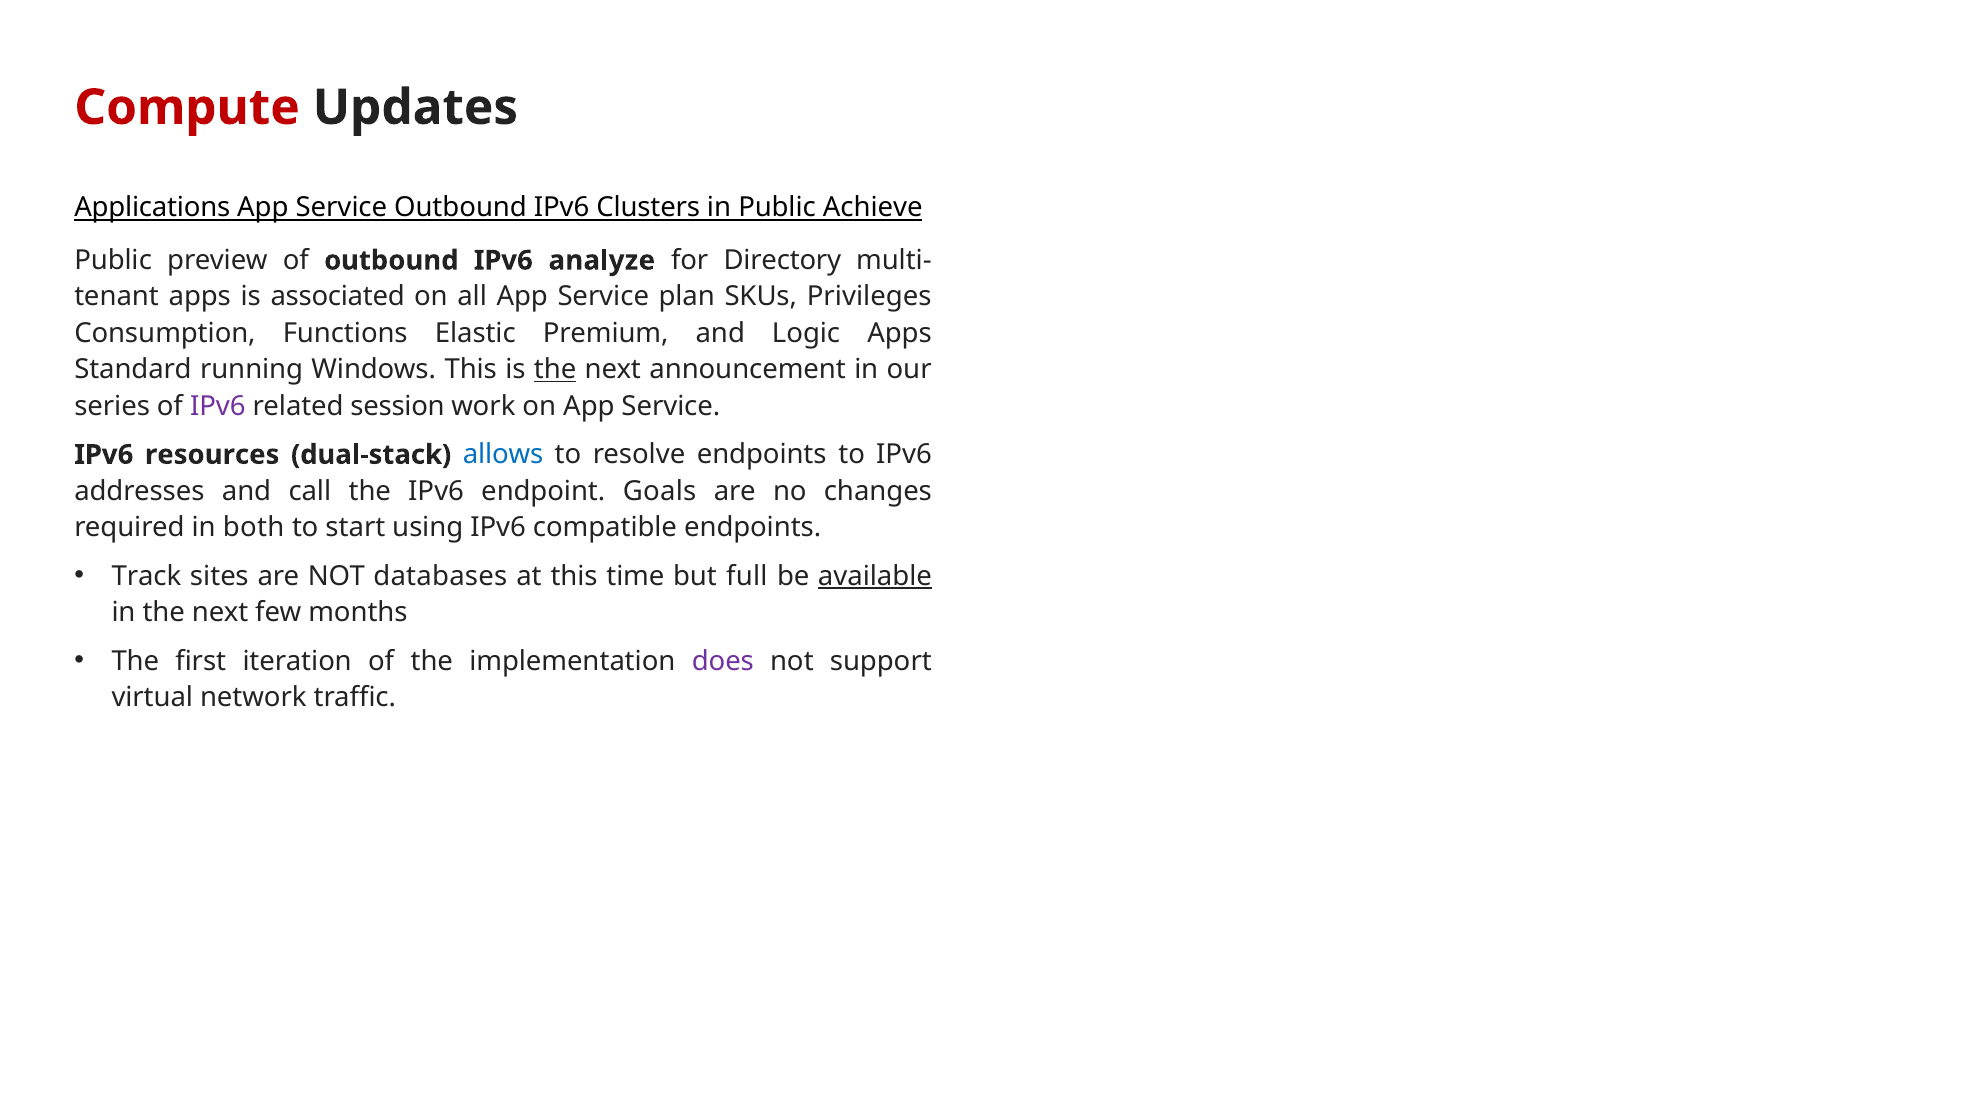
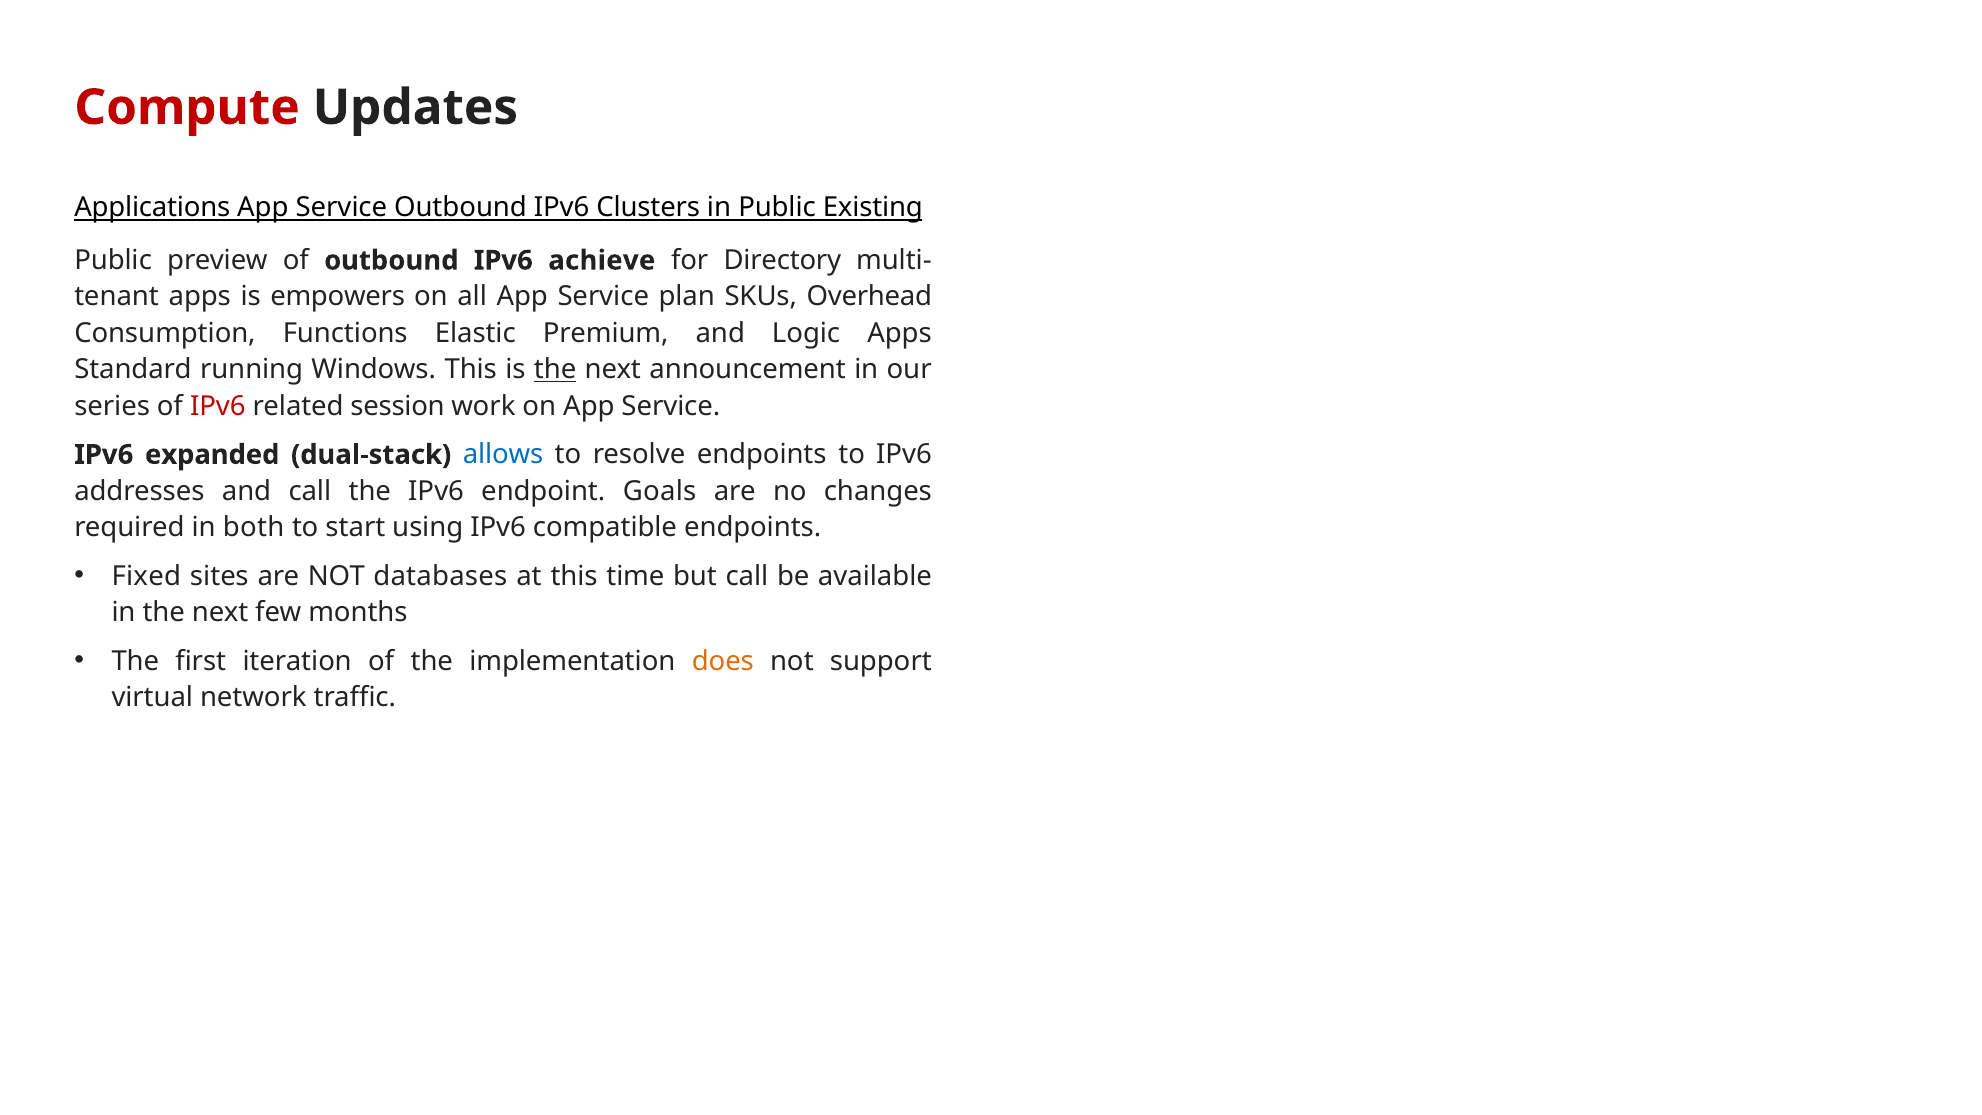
Achieve: Achieve -> Existing (873, 207)
analyze: analyze -> achieve (602, 260)
associated: associated -> empowers (338, 297)
Privileges: Privileges -> Overhead (869, 297)
IPv6 colour: purple -> red (218, 406)
resources: resources -> expanded (212, 455)
Track: Track -> Fixed (146, 576)
but full: full -> call (747, 576)
available underline: present -> none (875, 576)
does colour: purple -> orange (723, 661)
